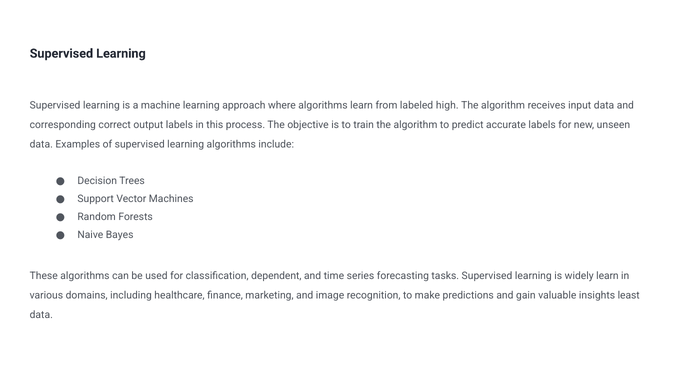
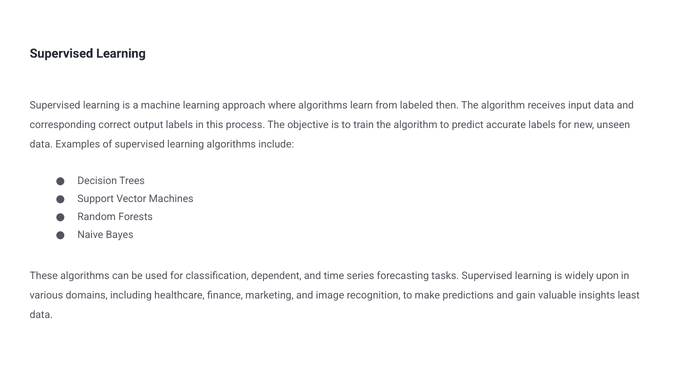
high: high -> then (447, 105)
widely learn: learn -> upon (607, 276)
